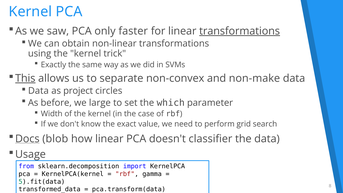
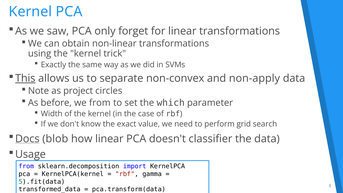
faster: faster -> forget (133, 31)
transformations underline: present -> none (240, 31)
non-make: non-make -> non-apply (254, 78)
Data: Data -> Note (38, 91)
we large: large -> from (100, 103)
